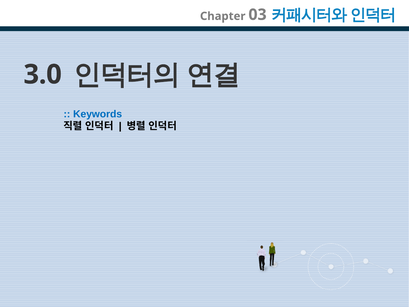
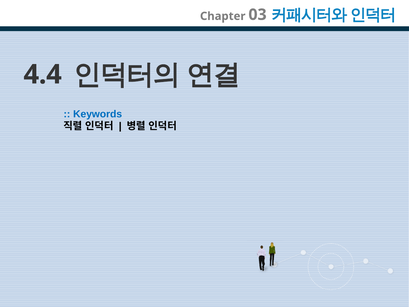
3.0: 3.0 -> 4.4 (43, 74)
